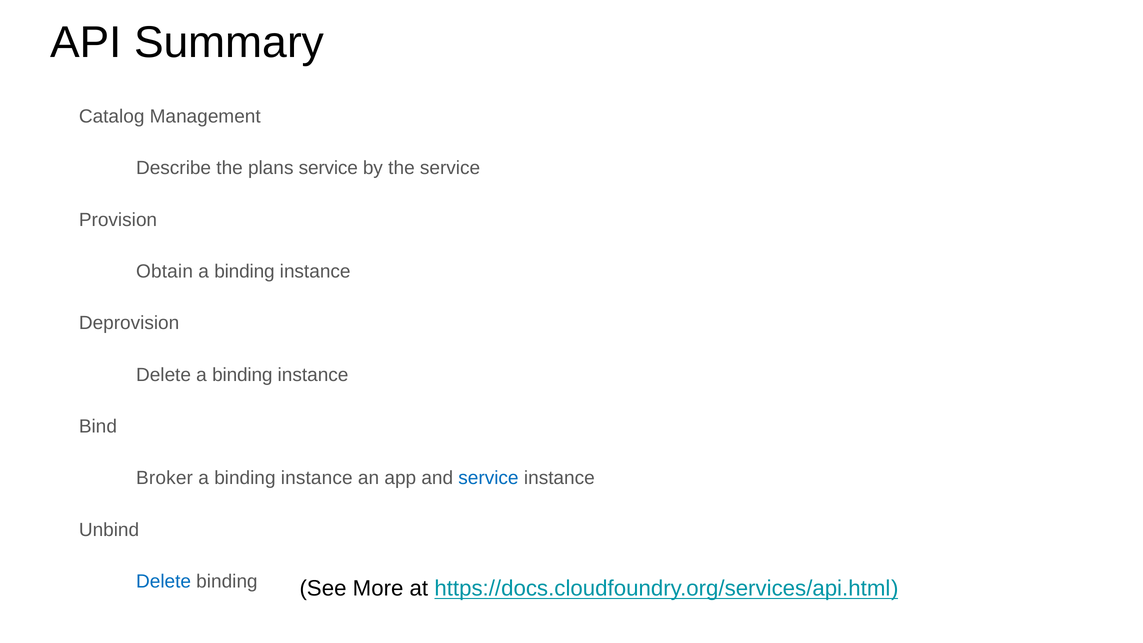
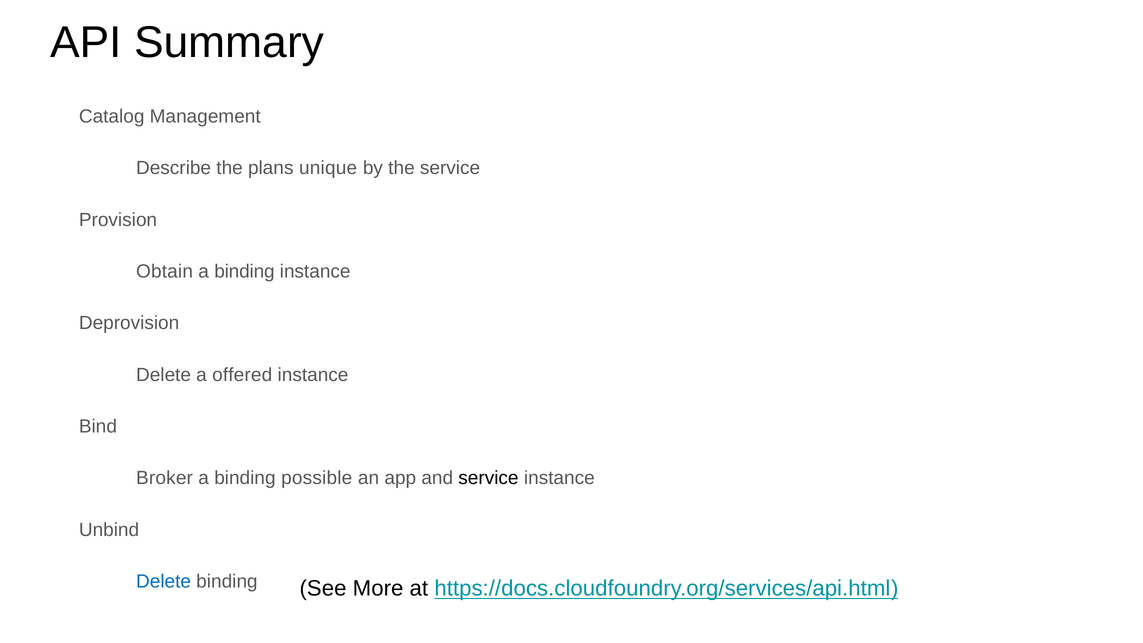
plans service: service -> unique (328, 168)
Delete a binding: binding -> offered (242, 375)
instance: instance -> possible (317, 478)
service colour: blue -> black (488, 478)
